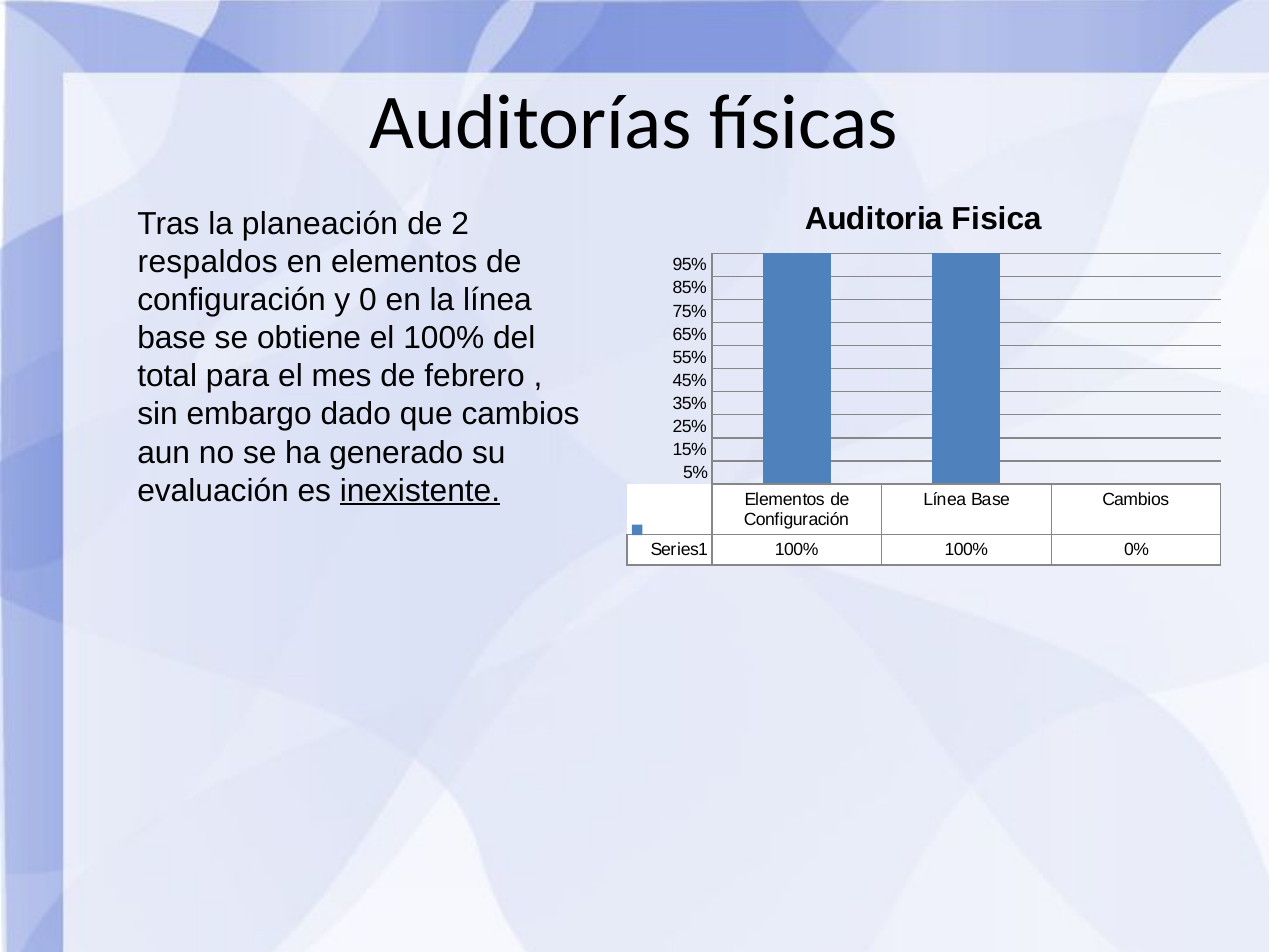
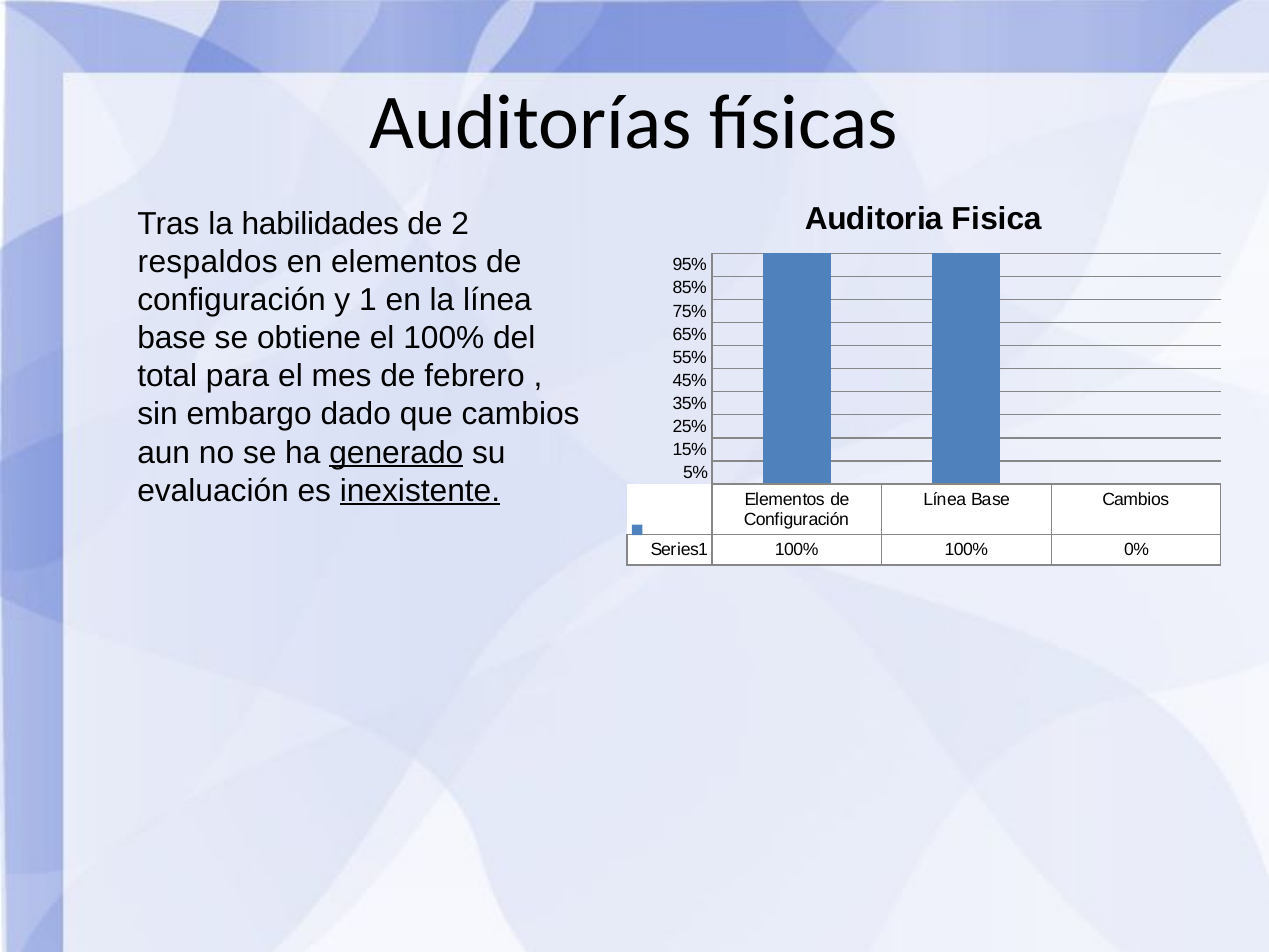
planeación: planeación -> habilidades (320, 224)
0: 0 -> 1 (368, 300)
generado underline: none -> present (396, 452)
